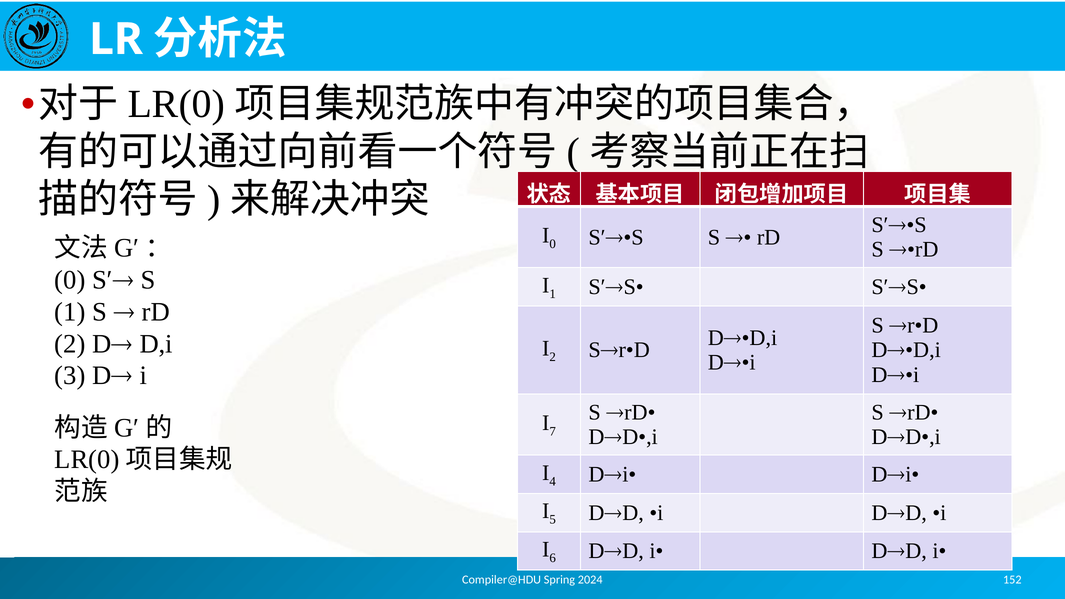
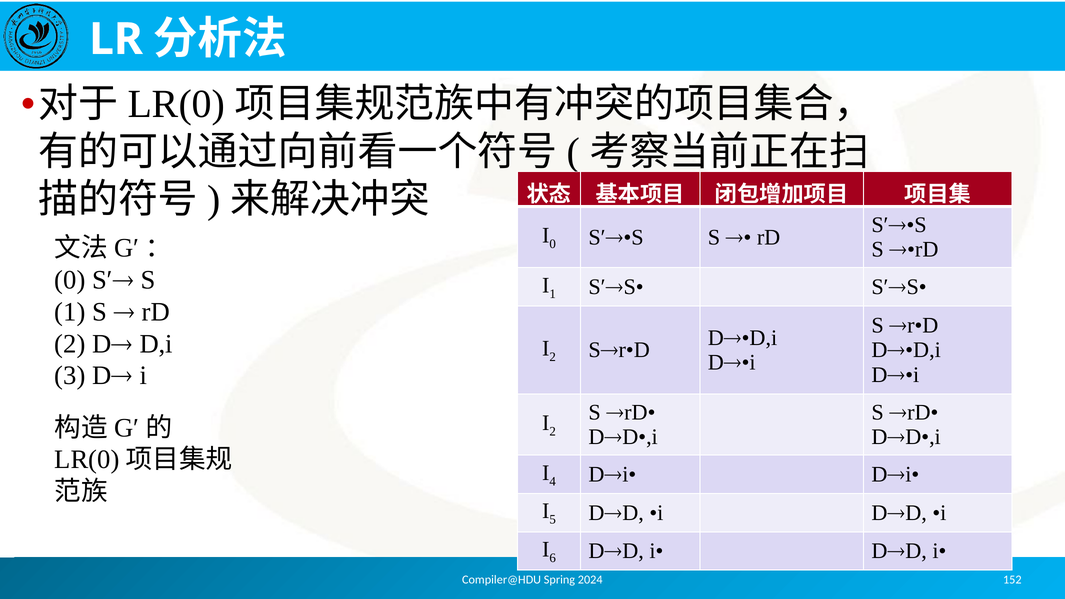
7: 7 -> 2 (553, 432)
